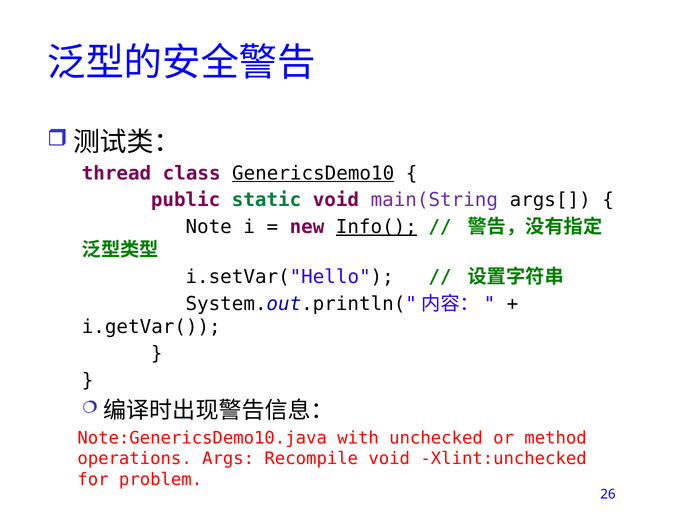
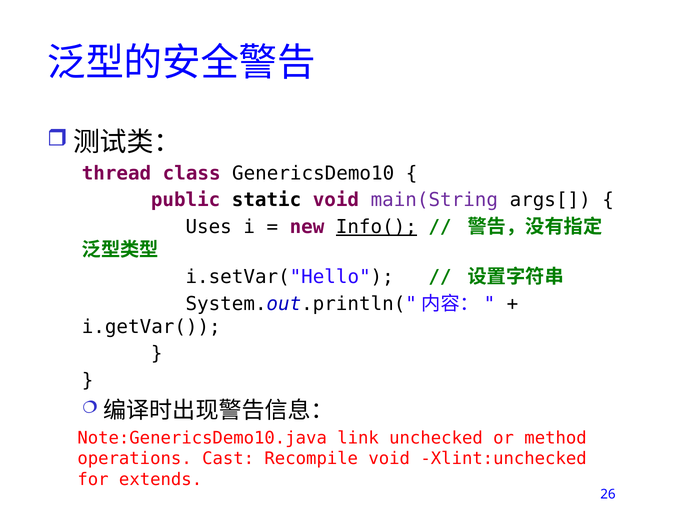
GenericsDemo10 underline: present -> none (313, 173)
static colour: green -> black (267, 200)
Note: Note -> Uses (209, 227)
with: with -> link (358, 438)
Args: Args -> Cast (228, 459)
problem: problem -> extends (161, 480)
